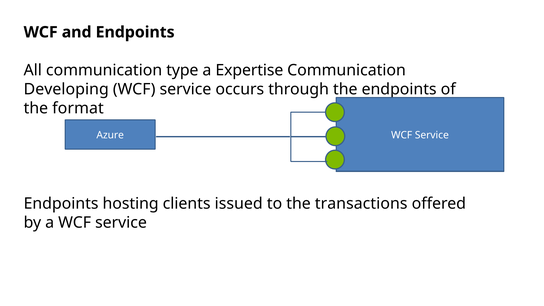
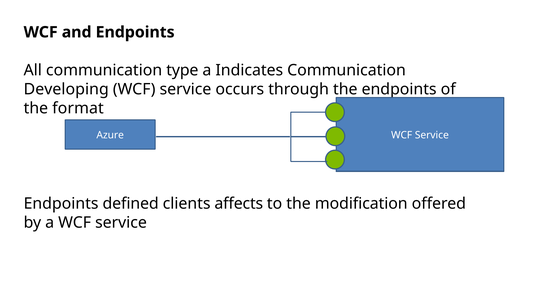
Expertise: Expertise -> Indicates (249, 70)
hosting: hosting -> defined (131, 204)
issued: issued -> affects (239, 204)
transactions: transactions -> modification (361, 204)
